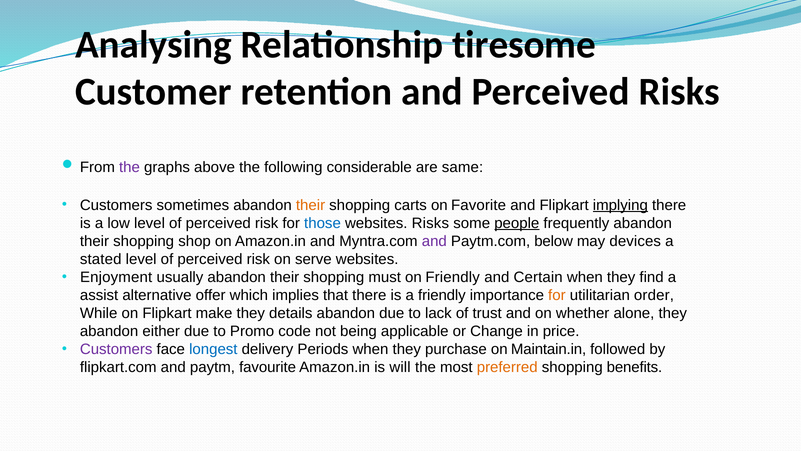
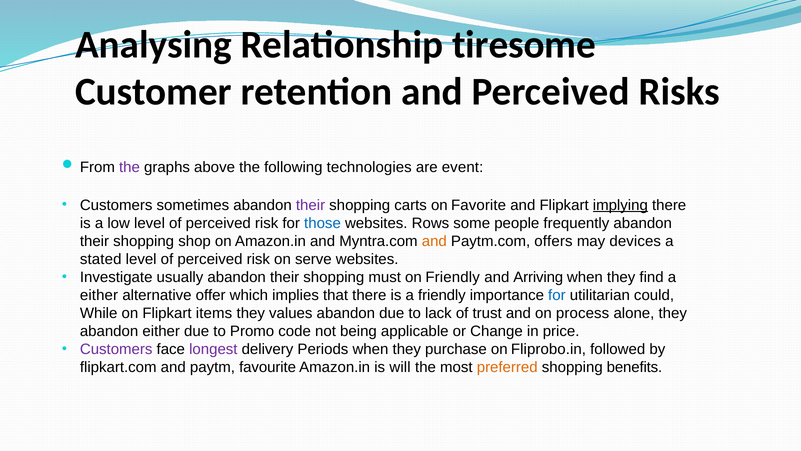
considerable: considerable -> technologies (369, 167)
same: same -> event (463, 167)
their colour: orange -> purple (311, 205)
websites Risks: Risks -> Rows (430, 223)
people underline: present -> none (517, 223)
and colour: purple -> orange (434, 241)
below: below -> offers (553, 241)
Enjoyment: Enjoyment -> Investigate (116, 277)
Certain: Certain -> Arriving (538, 277)
assist: assist -> either (99, 295)
for colour: orange -> blue (557, 295)
order: order -> could (654, 295)
make: make -> items (214, 313)
details: details -> values (291, 313)
whether: whether -> process (583, 313)
longest colour: blue -> purple (213, 349)
Maintain.in: Maintain.in -> Fliprobo.in (548, 349)
